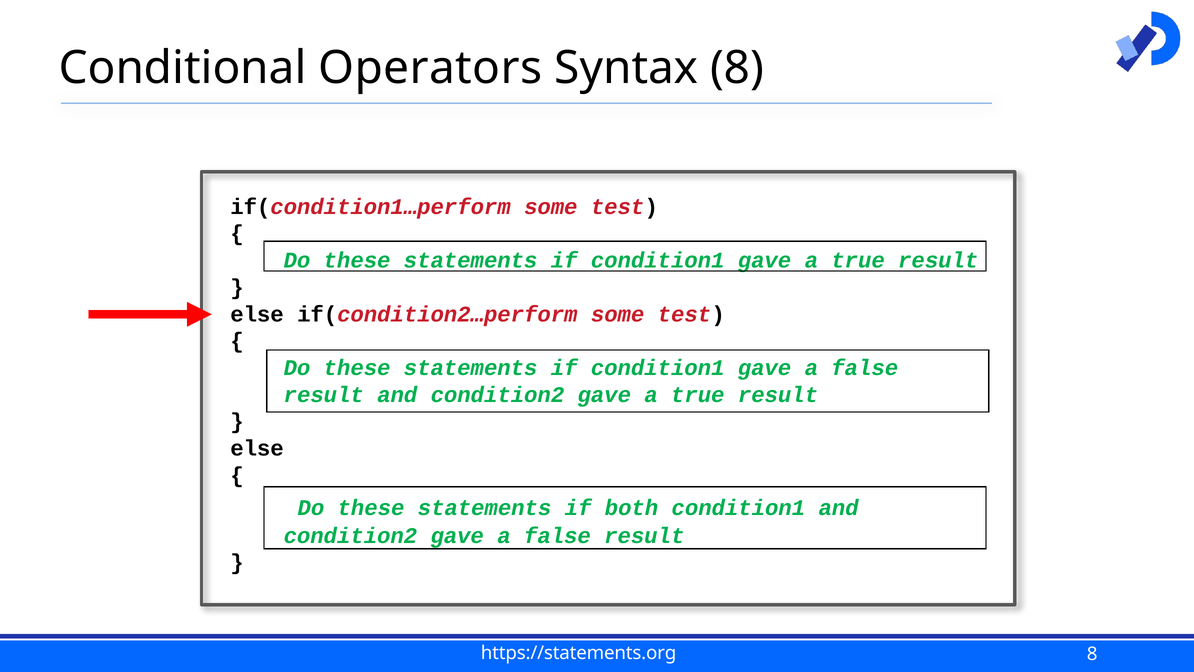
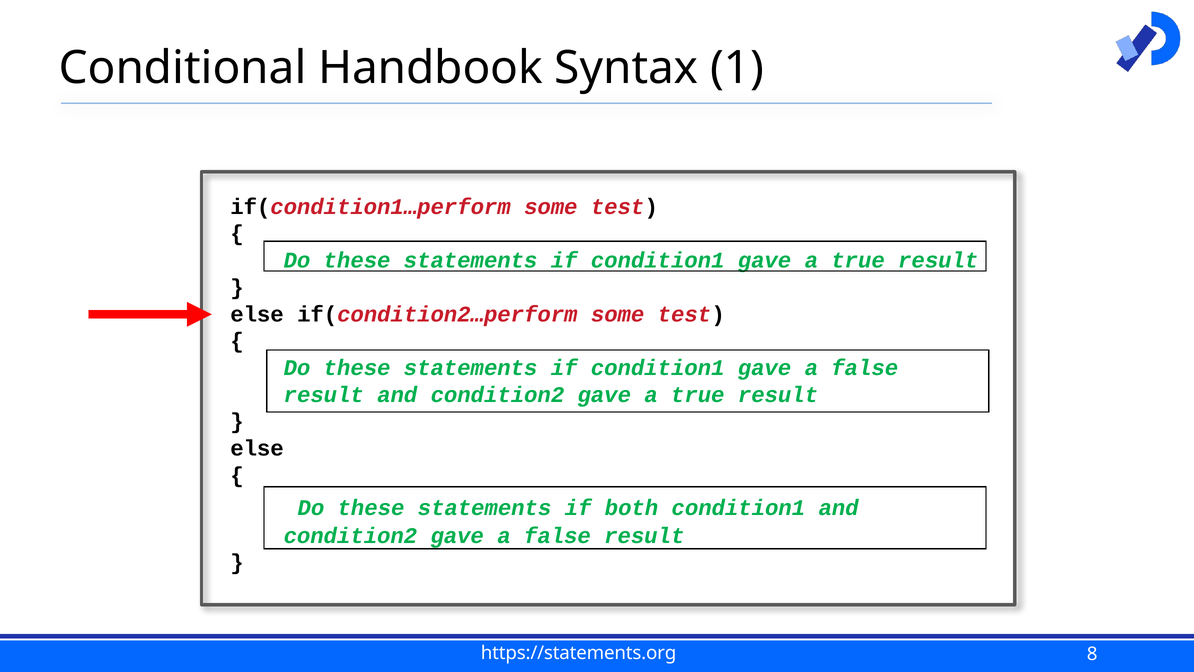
Operators: Operators -> Handbook (430, 68)
Syntax 8: 8 -> 1 (737, 68)
